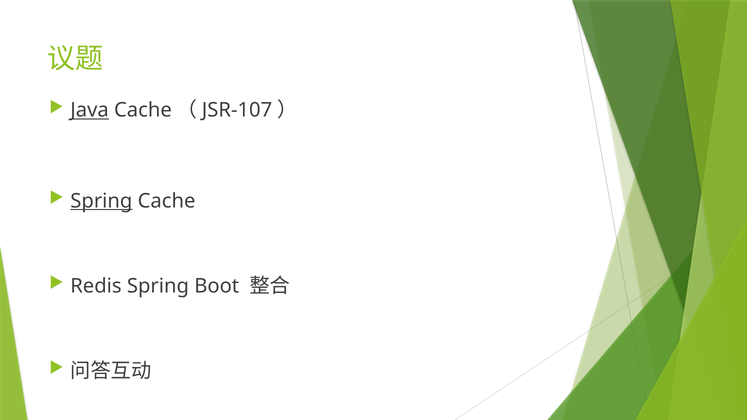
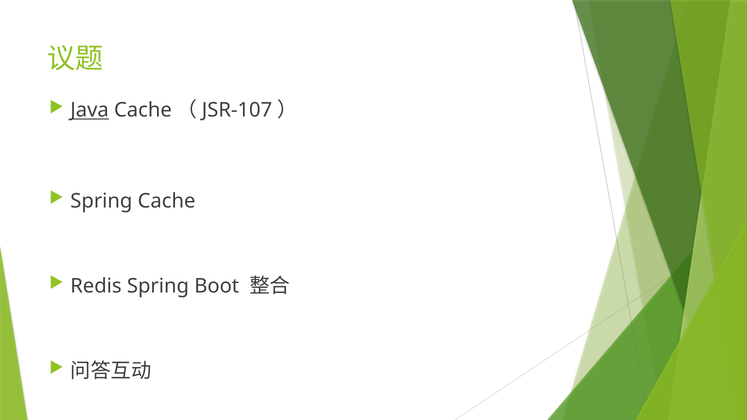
Spring underline: present -> none (101, 201)
